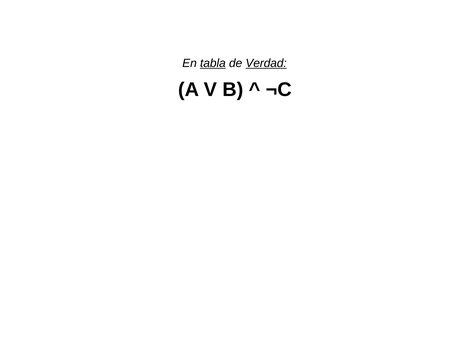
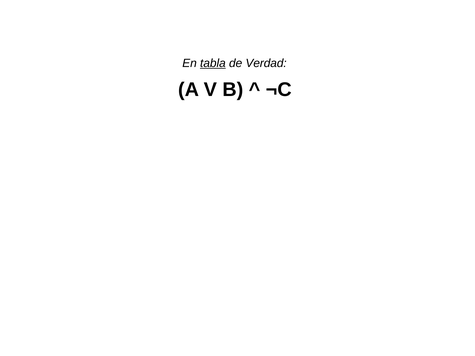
Verdad underline: present -> none (266, 63)
